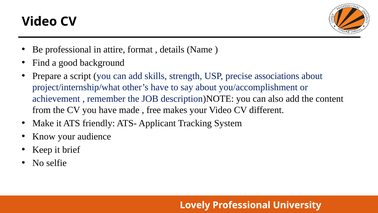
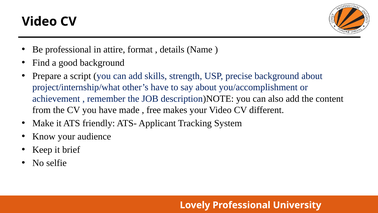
precise associations: associations -> background (277, 76)
